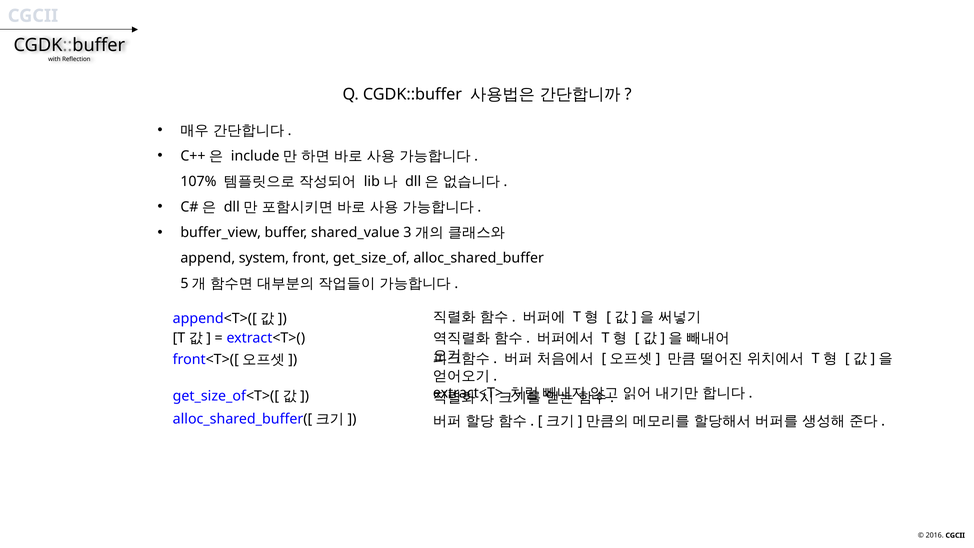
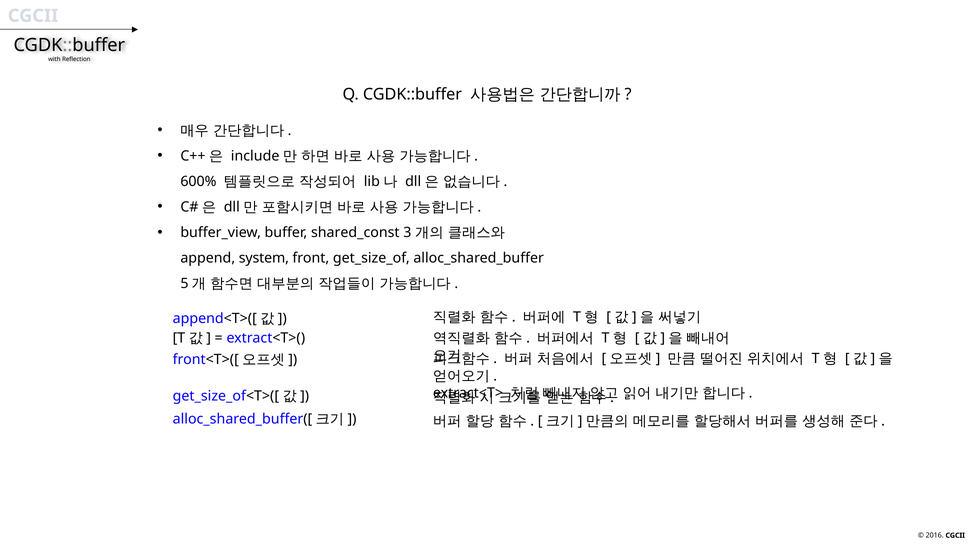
107%: 107% -> 600% (198, 181)
shared_value: shared_value -> shared_const (355, 233)
